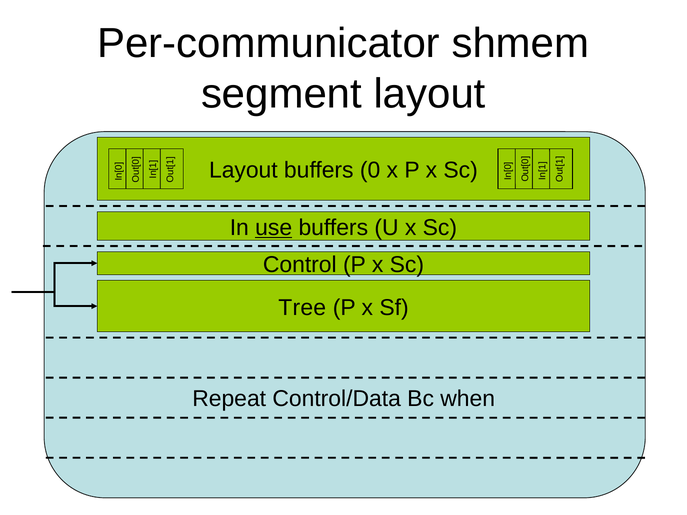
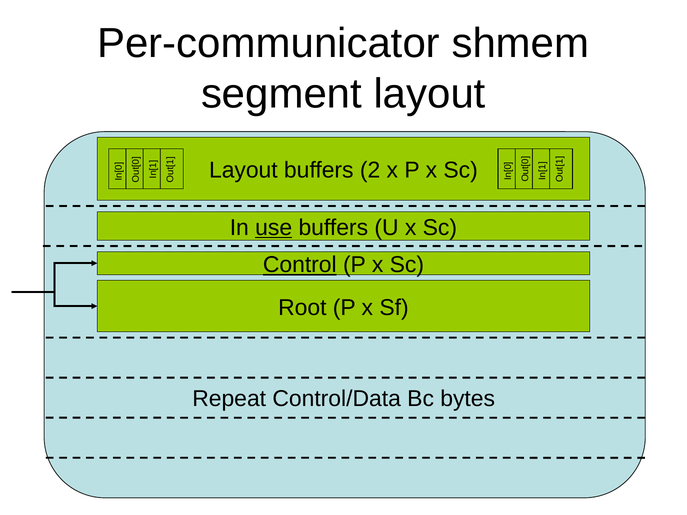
buffers 0: 0 -> 2 (370, 170)
Control underline: none -> present (300, 265)
Tree: Tree -> Root (302, 308)
when: when -> bytes (468, 399)
